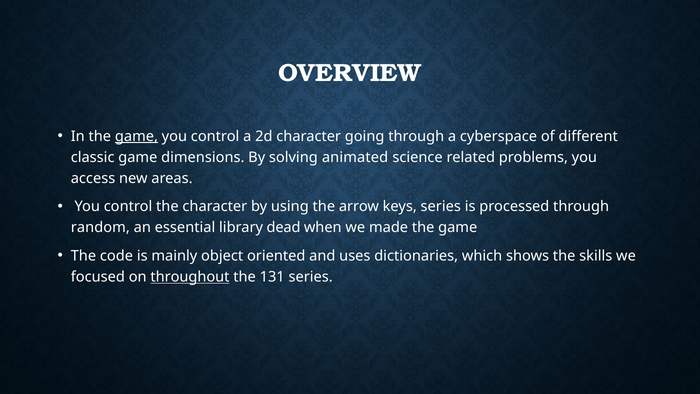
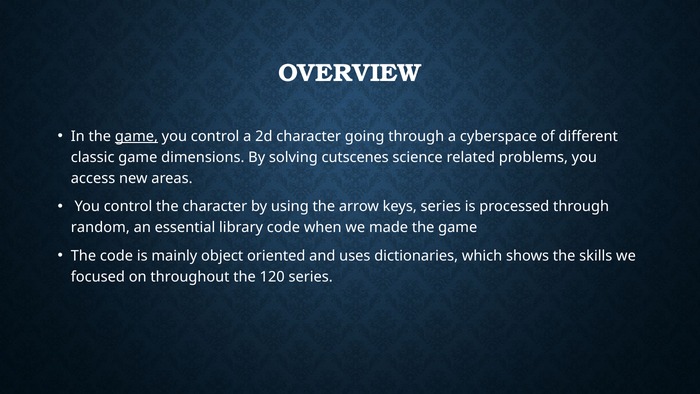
animated: animated -> cutscenes (355, 157)
library dead: dead -> code (283, 228)
throughout underline: present -> none (190, 277)
131: 131 -> 120 (272, 277)
